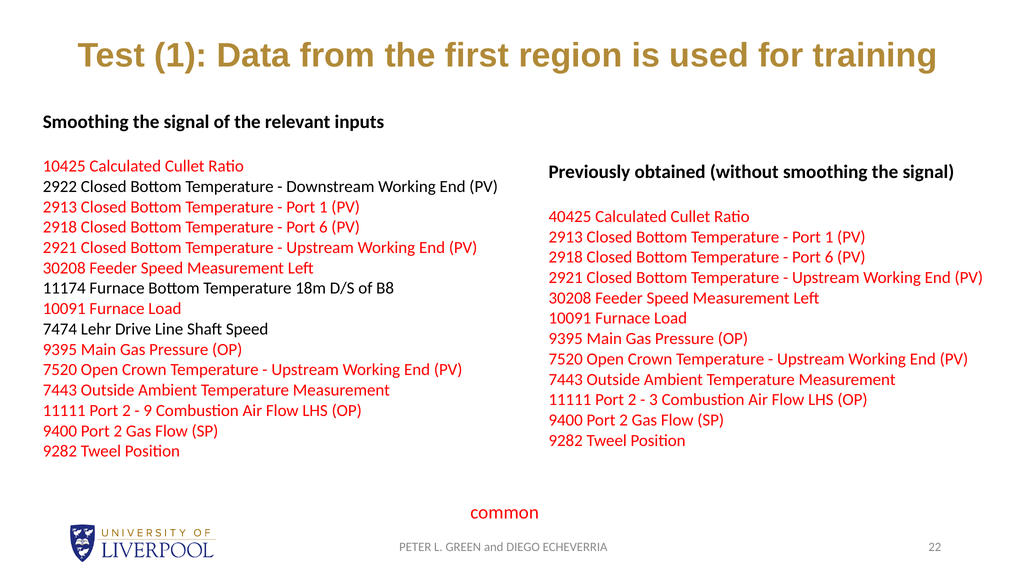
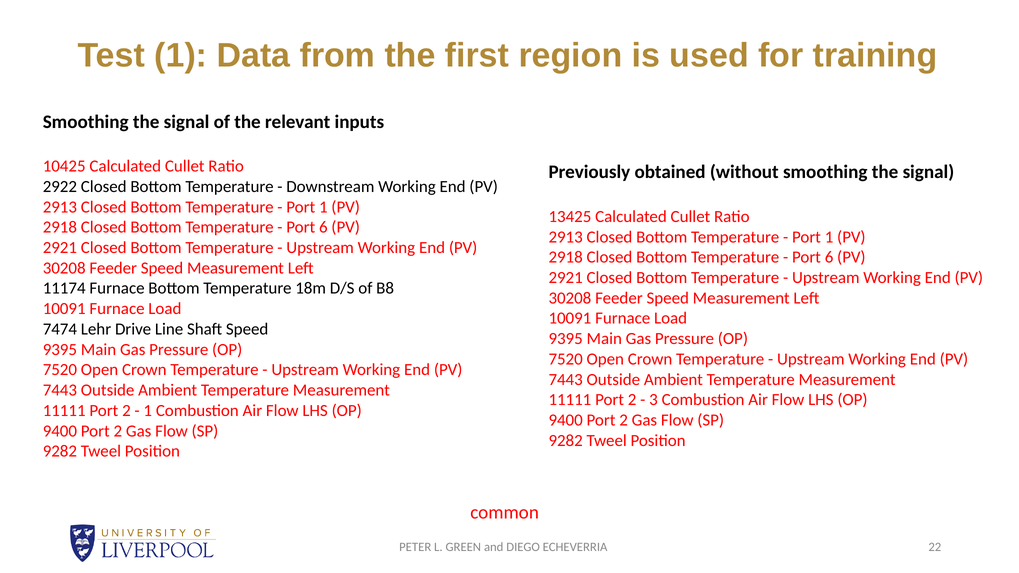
40425: 40425 -> 13425 (570, 217)
9: 9 -> 1 (148, 411)
